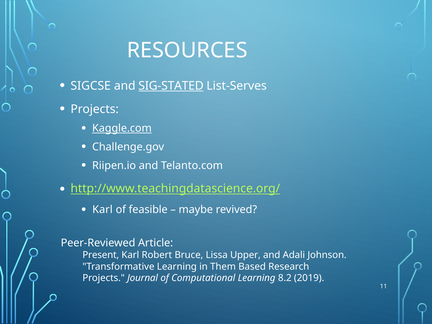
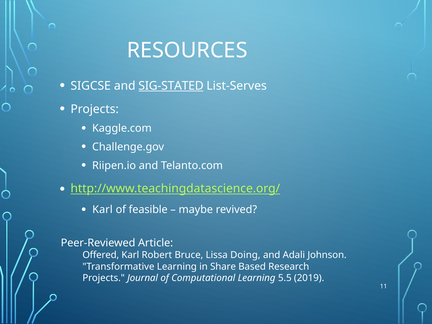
Kaggle.com underline: present -> none (122, 128)
Present: Present -> Offered (101, 255)
Upper: Upper -> Doing (245, 255)
Them: Them -> Share (223, 267)
8.2: 8.2 -> 5.5 (285, 278)
